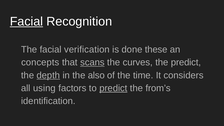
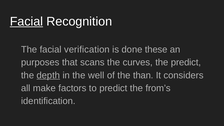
concepts: concepts -> purposes (40, 62)
scans underline: present -> none (92, 62)
also: also -> well (96, 75)
time: time -> than (143, 75)
using: using -> make (44, 88)
predict underline: present -> none (113, 88)
